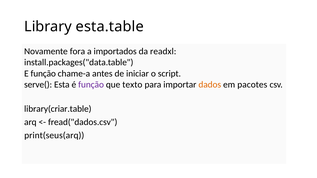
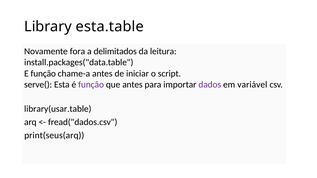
importados: importados -> delimitados (115, 51)
readxl: readxl -> leitura (163, 51)
que texto: texto -> antes (132, 85)
dados colour: orange -> purple (210, 85)
pacotes: pacotes -> variável (252, 85)
library(criar.table: library(criar.table -> library(usar.table (58, 109)
